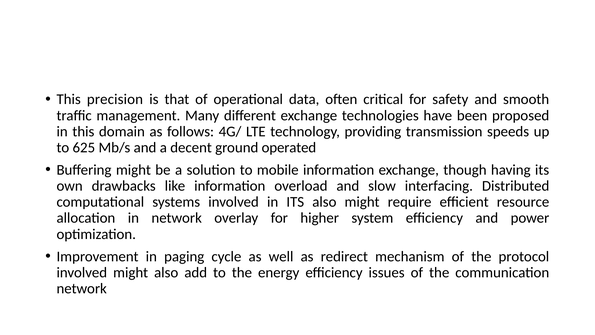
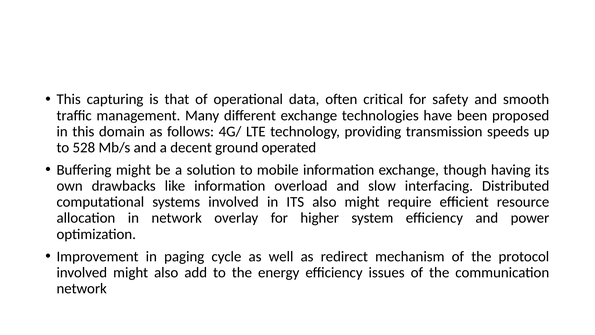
precision: precision -> capturing (115, 99)
625: 625 -> 528 (84, 147)
